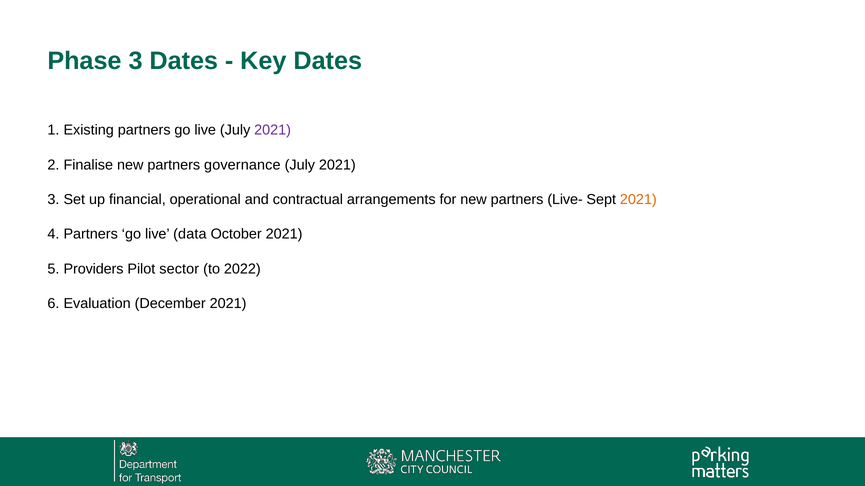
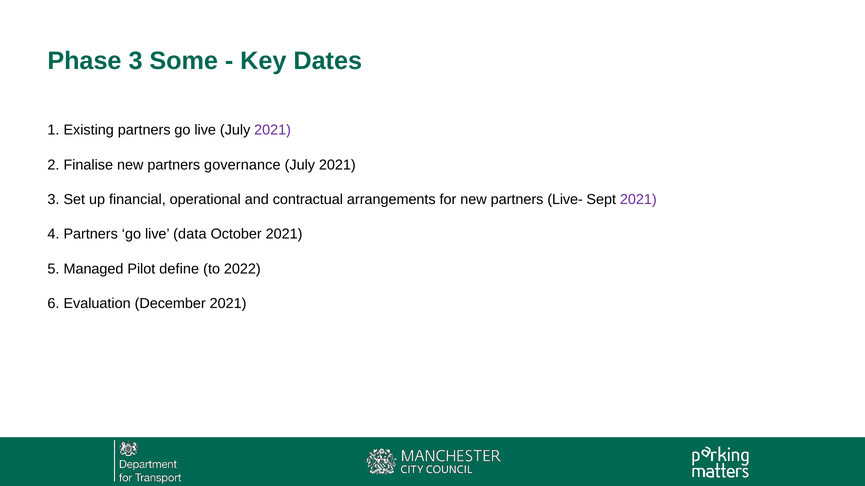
3 Dates: Dates -> Some (184, 61)
2021 colour: orange -> purple (638, 200)
Providers: Providers -> Managed (94, 269)
sector: sector -> define (179, 269)
